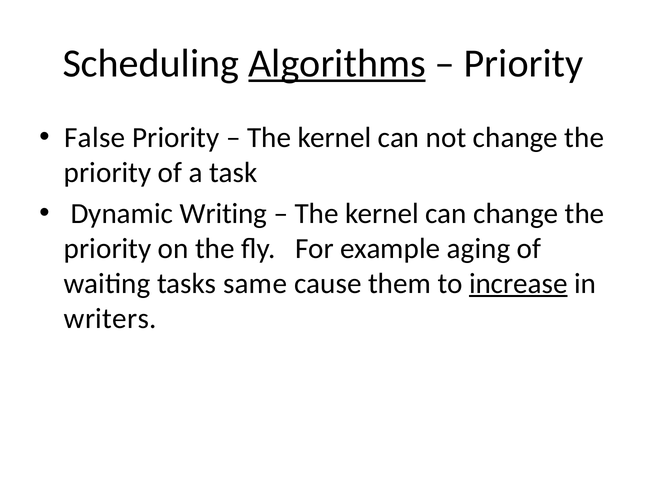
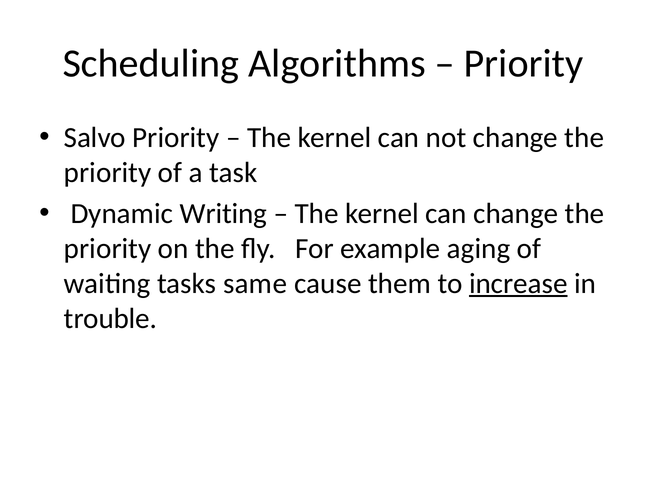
Algorithms underline: present -> none (337, 64)
False: False -> Salvo (95, 138)
writers: writers -> trouble (110, 318)
